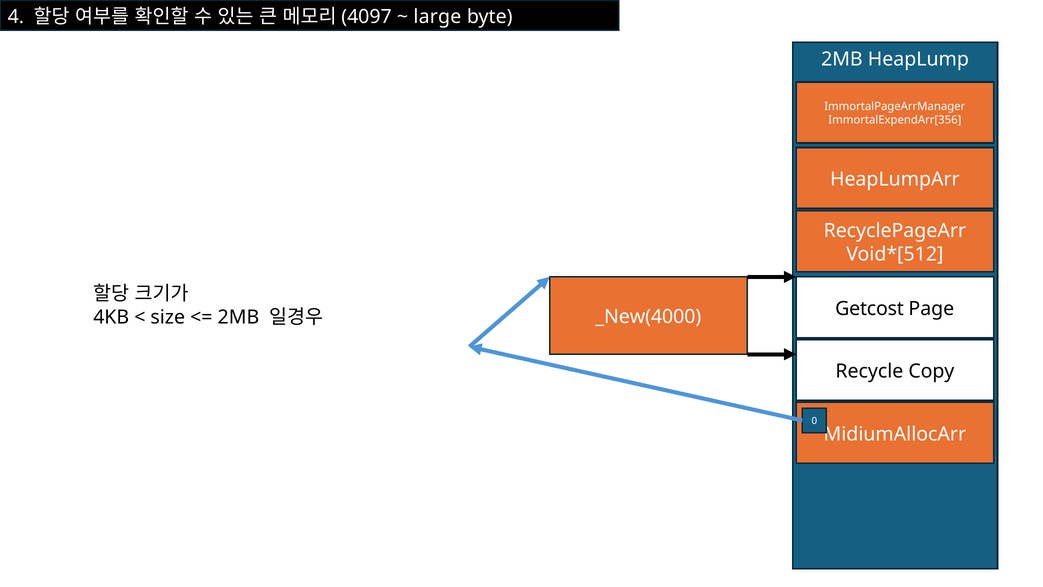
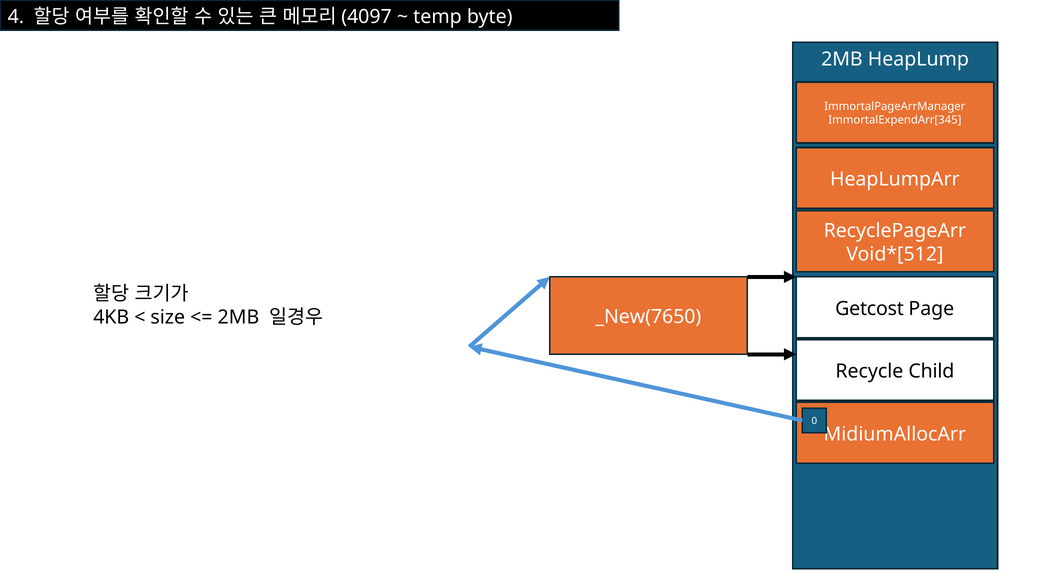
large: large -> temp (437, 17)
ImmortalExpendArr[356: ImmortalExpendArr[356 -> ImmortalExpendArr[345 (895, 120)
_New(4000: _New(4000 -> _New(7650 (648, 317)
Copy: Copy -> Child (931, 371)
